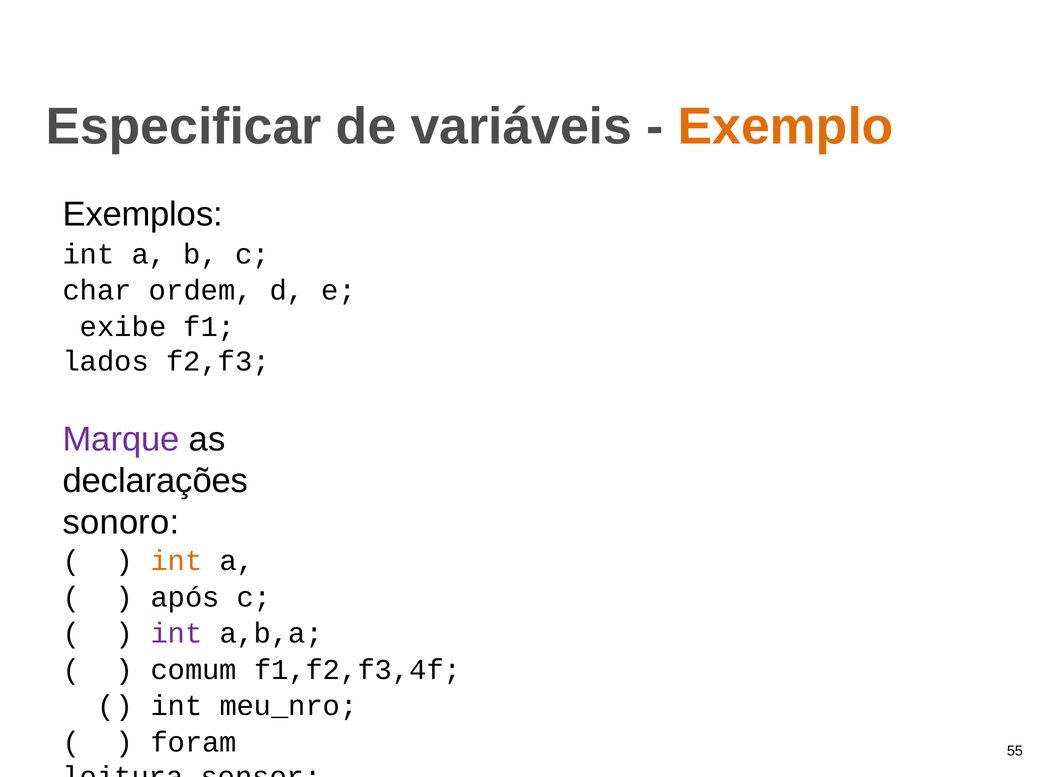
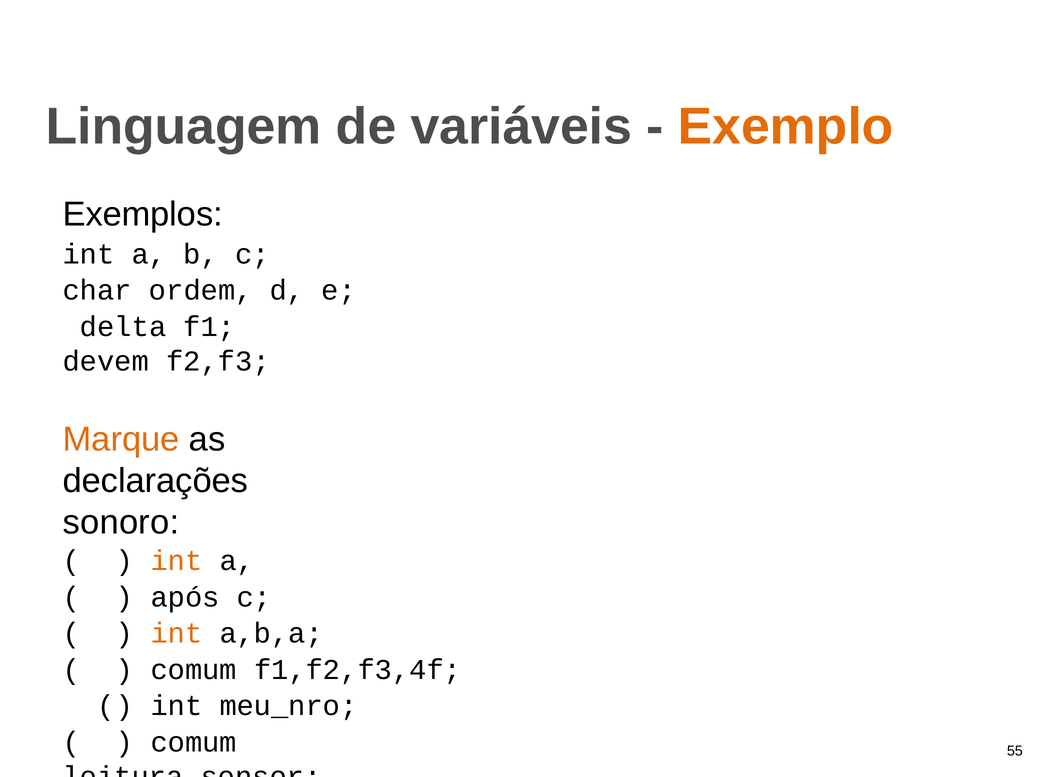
Especificar: Especificar -> Linguagem (184, 127)
exibe: exibe -> delta (123, 327)
lados: lados -> devem (106, 362)
Marque colour: purple -> orange (121, 440)
int colour: purple -> orange (176, 634)
foram: foram -> comum (194, 743)
